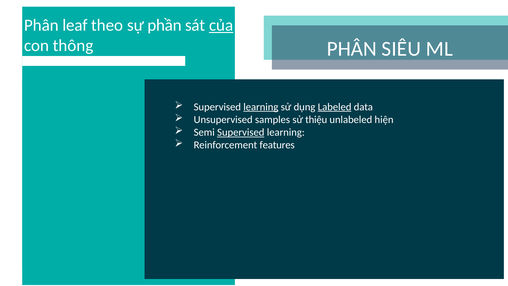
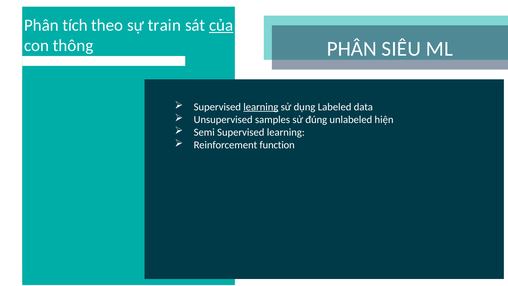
leaf: leaf -> tích (75, 25)
phần: phần -> train (164, 25)
Labeled underline: present -> none (335, 107)
thiệu: thiệu -> đúng (316, 120)
Supervised underline: present -> none (241, 132)
features: features -> function (277, 145)
